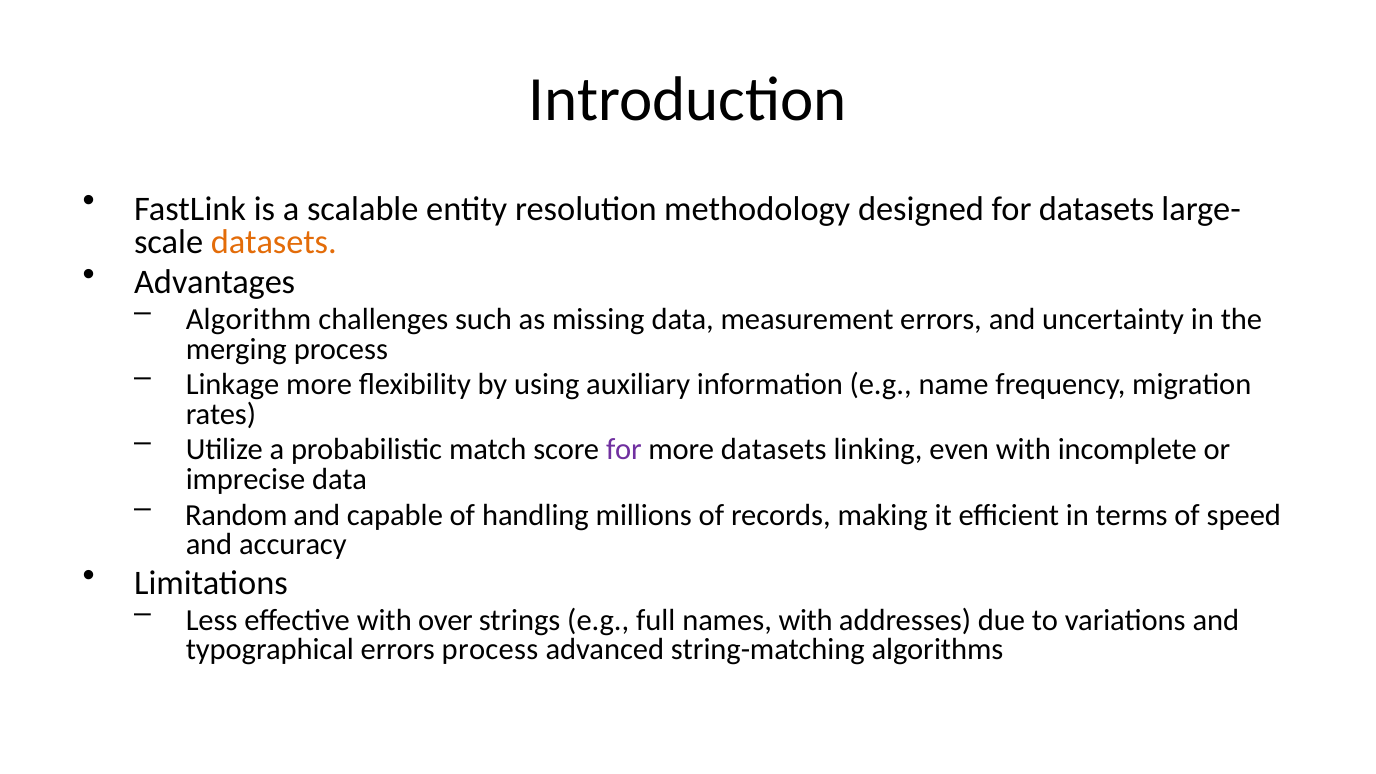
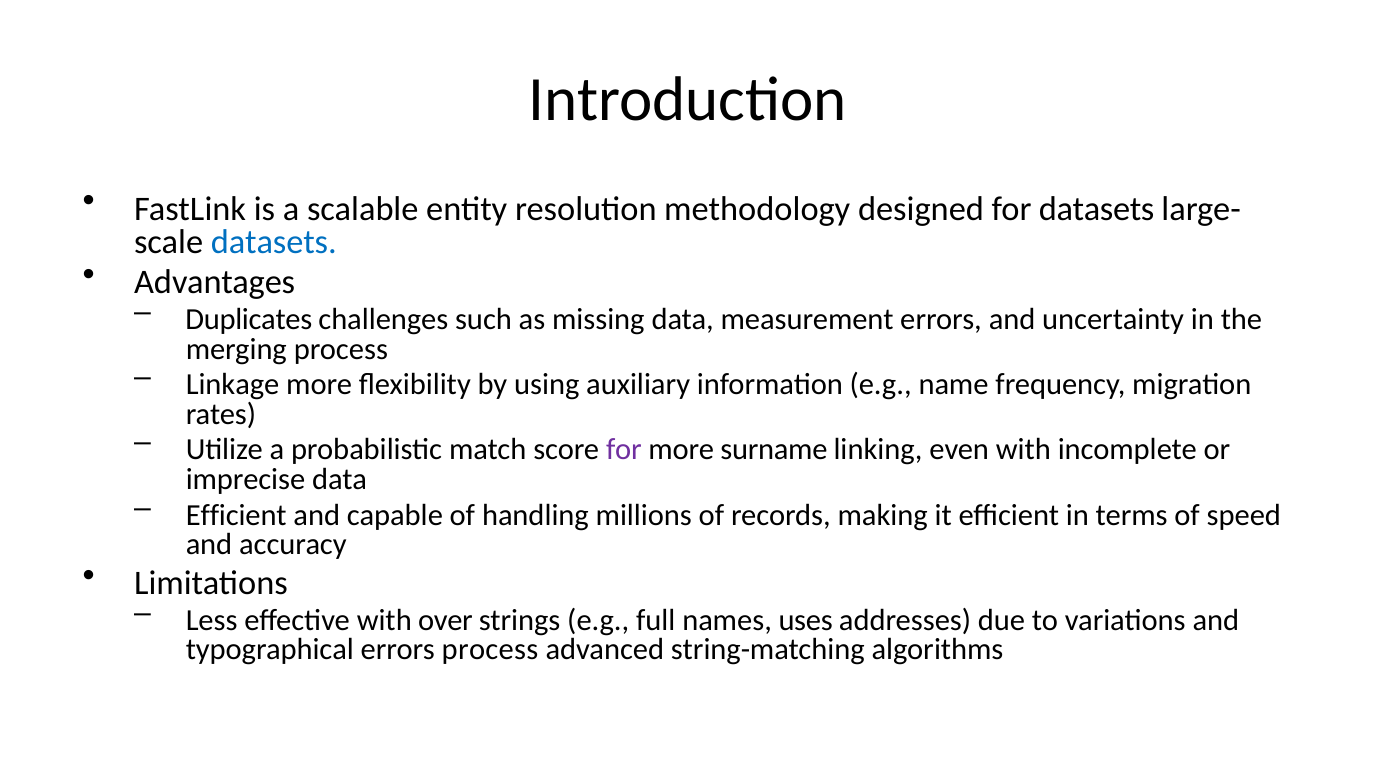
datasets colour: orange -> blue (274, 242)
Algorithm: Algorithm -> Duplicates (249, 320)
more datasets: datasets -> surname (774, 450)
Random: Random -> Efficient (236, 515)
names with: with -> uses (806, 620)
